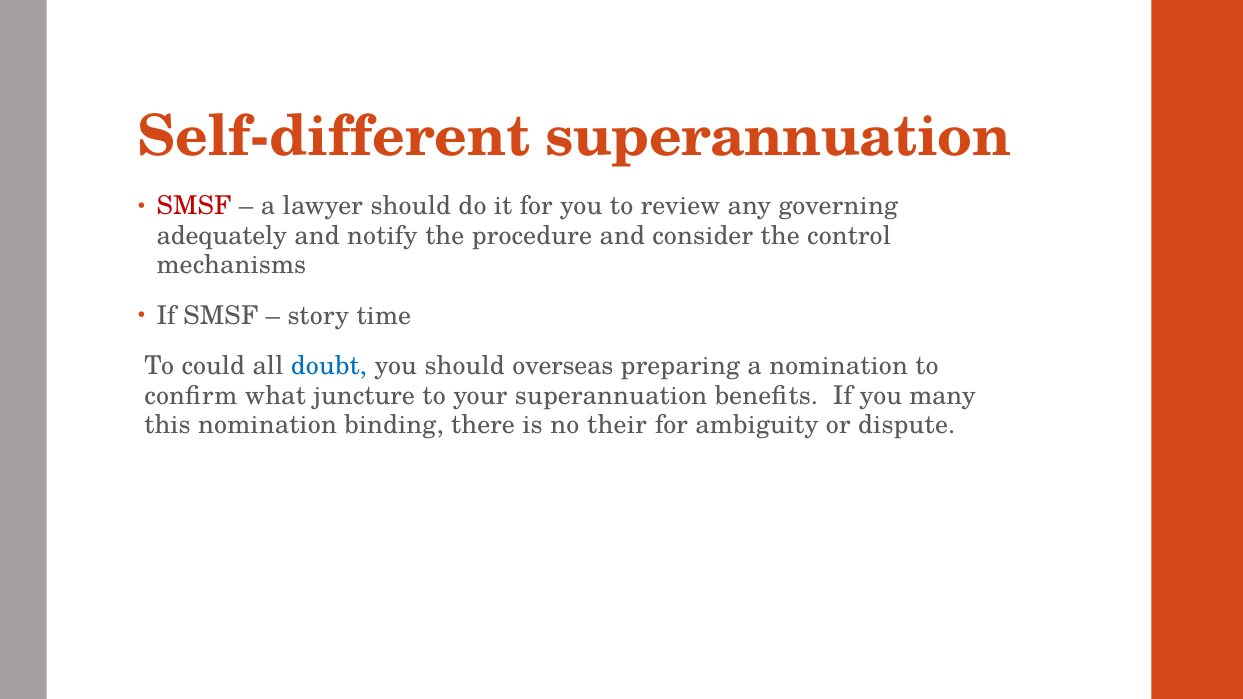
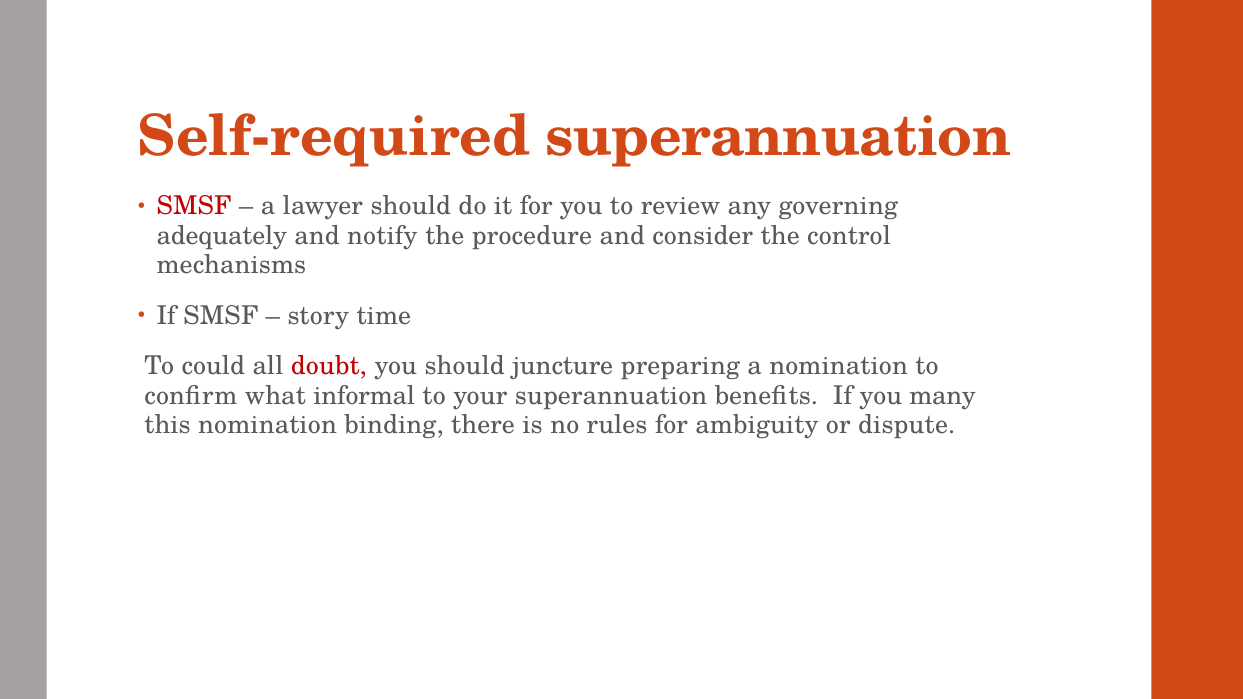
Self-different: Self-different -> Self-required (334, 137)
doubt colour: blue -> red (329, 366)
overseas: overseas -> juncture (563, 366)
juncture: juncture -> informal (364, 396)
their: their -> rules (617, 425)
